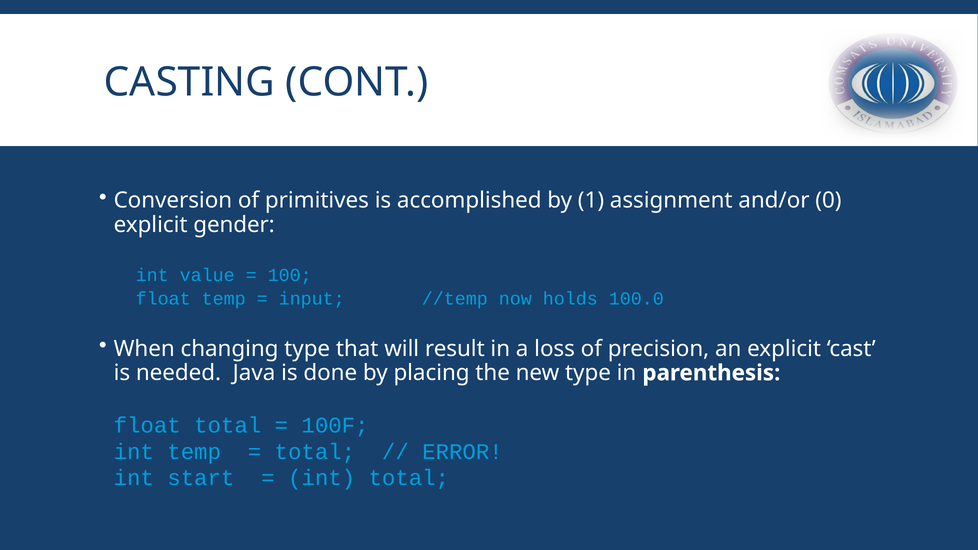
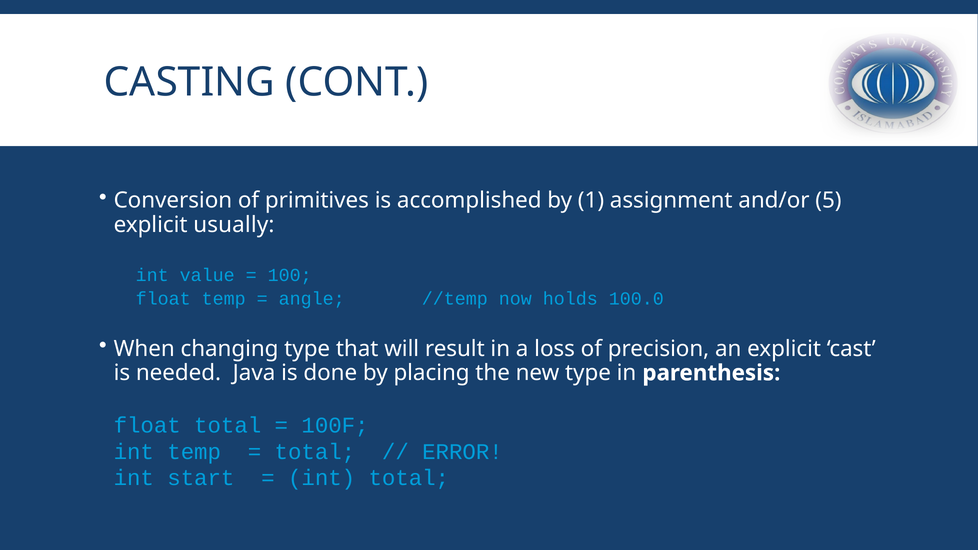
0: 0 -> 5 (828, 201)
gender: gender -> usually (234, 225)
input: input -> angle (312, 299)
